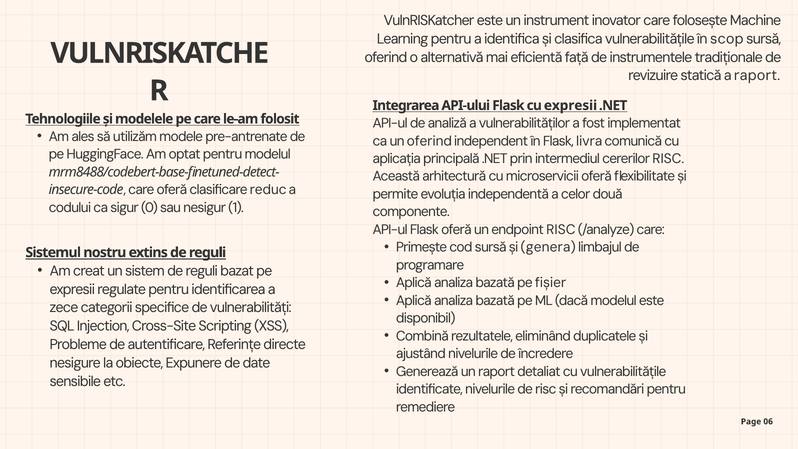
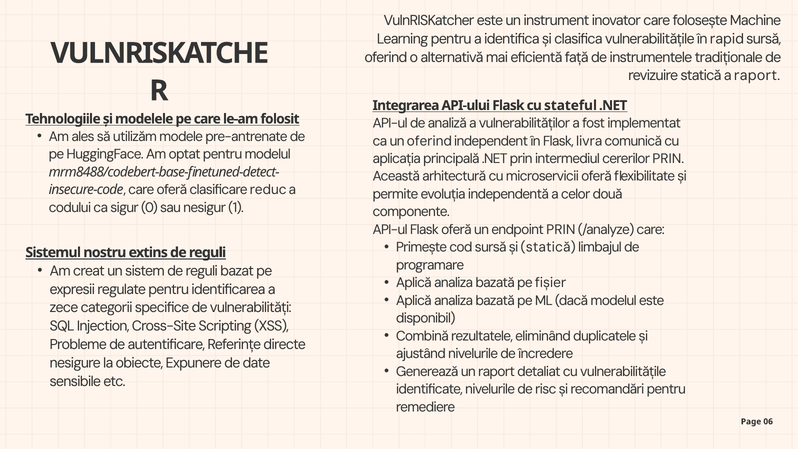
scop: scop -> rapid (727, 39)
cu expresii: expresii -> stateful (570, 105)
cererilor RISC: RISC -> PRIN (668, 159)
endpoint RISC: RISC -> PRIN (561, 230)
și genera: genera -> statică (548, 247)
